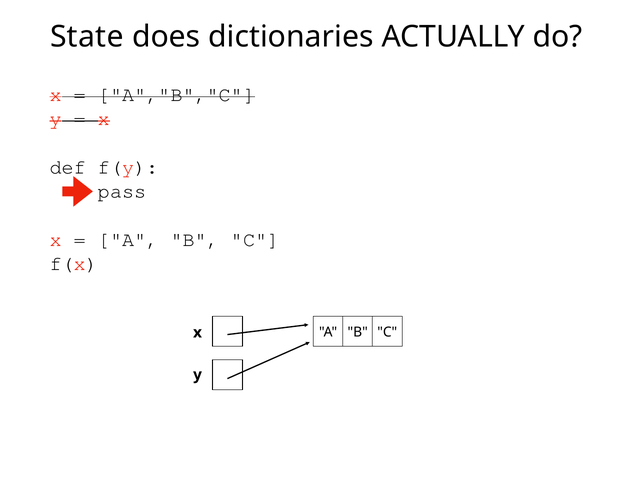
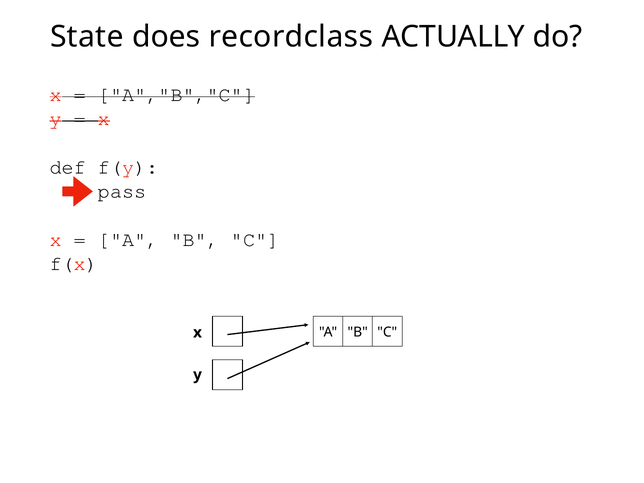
dictionaries: dictionaries -> recordclass (291, 37)
